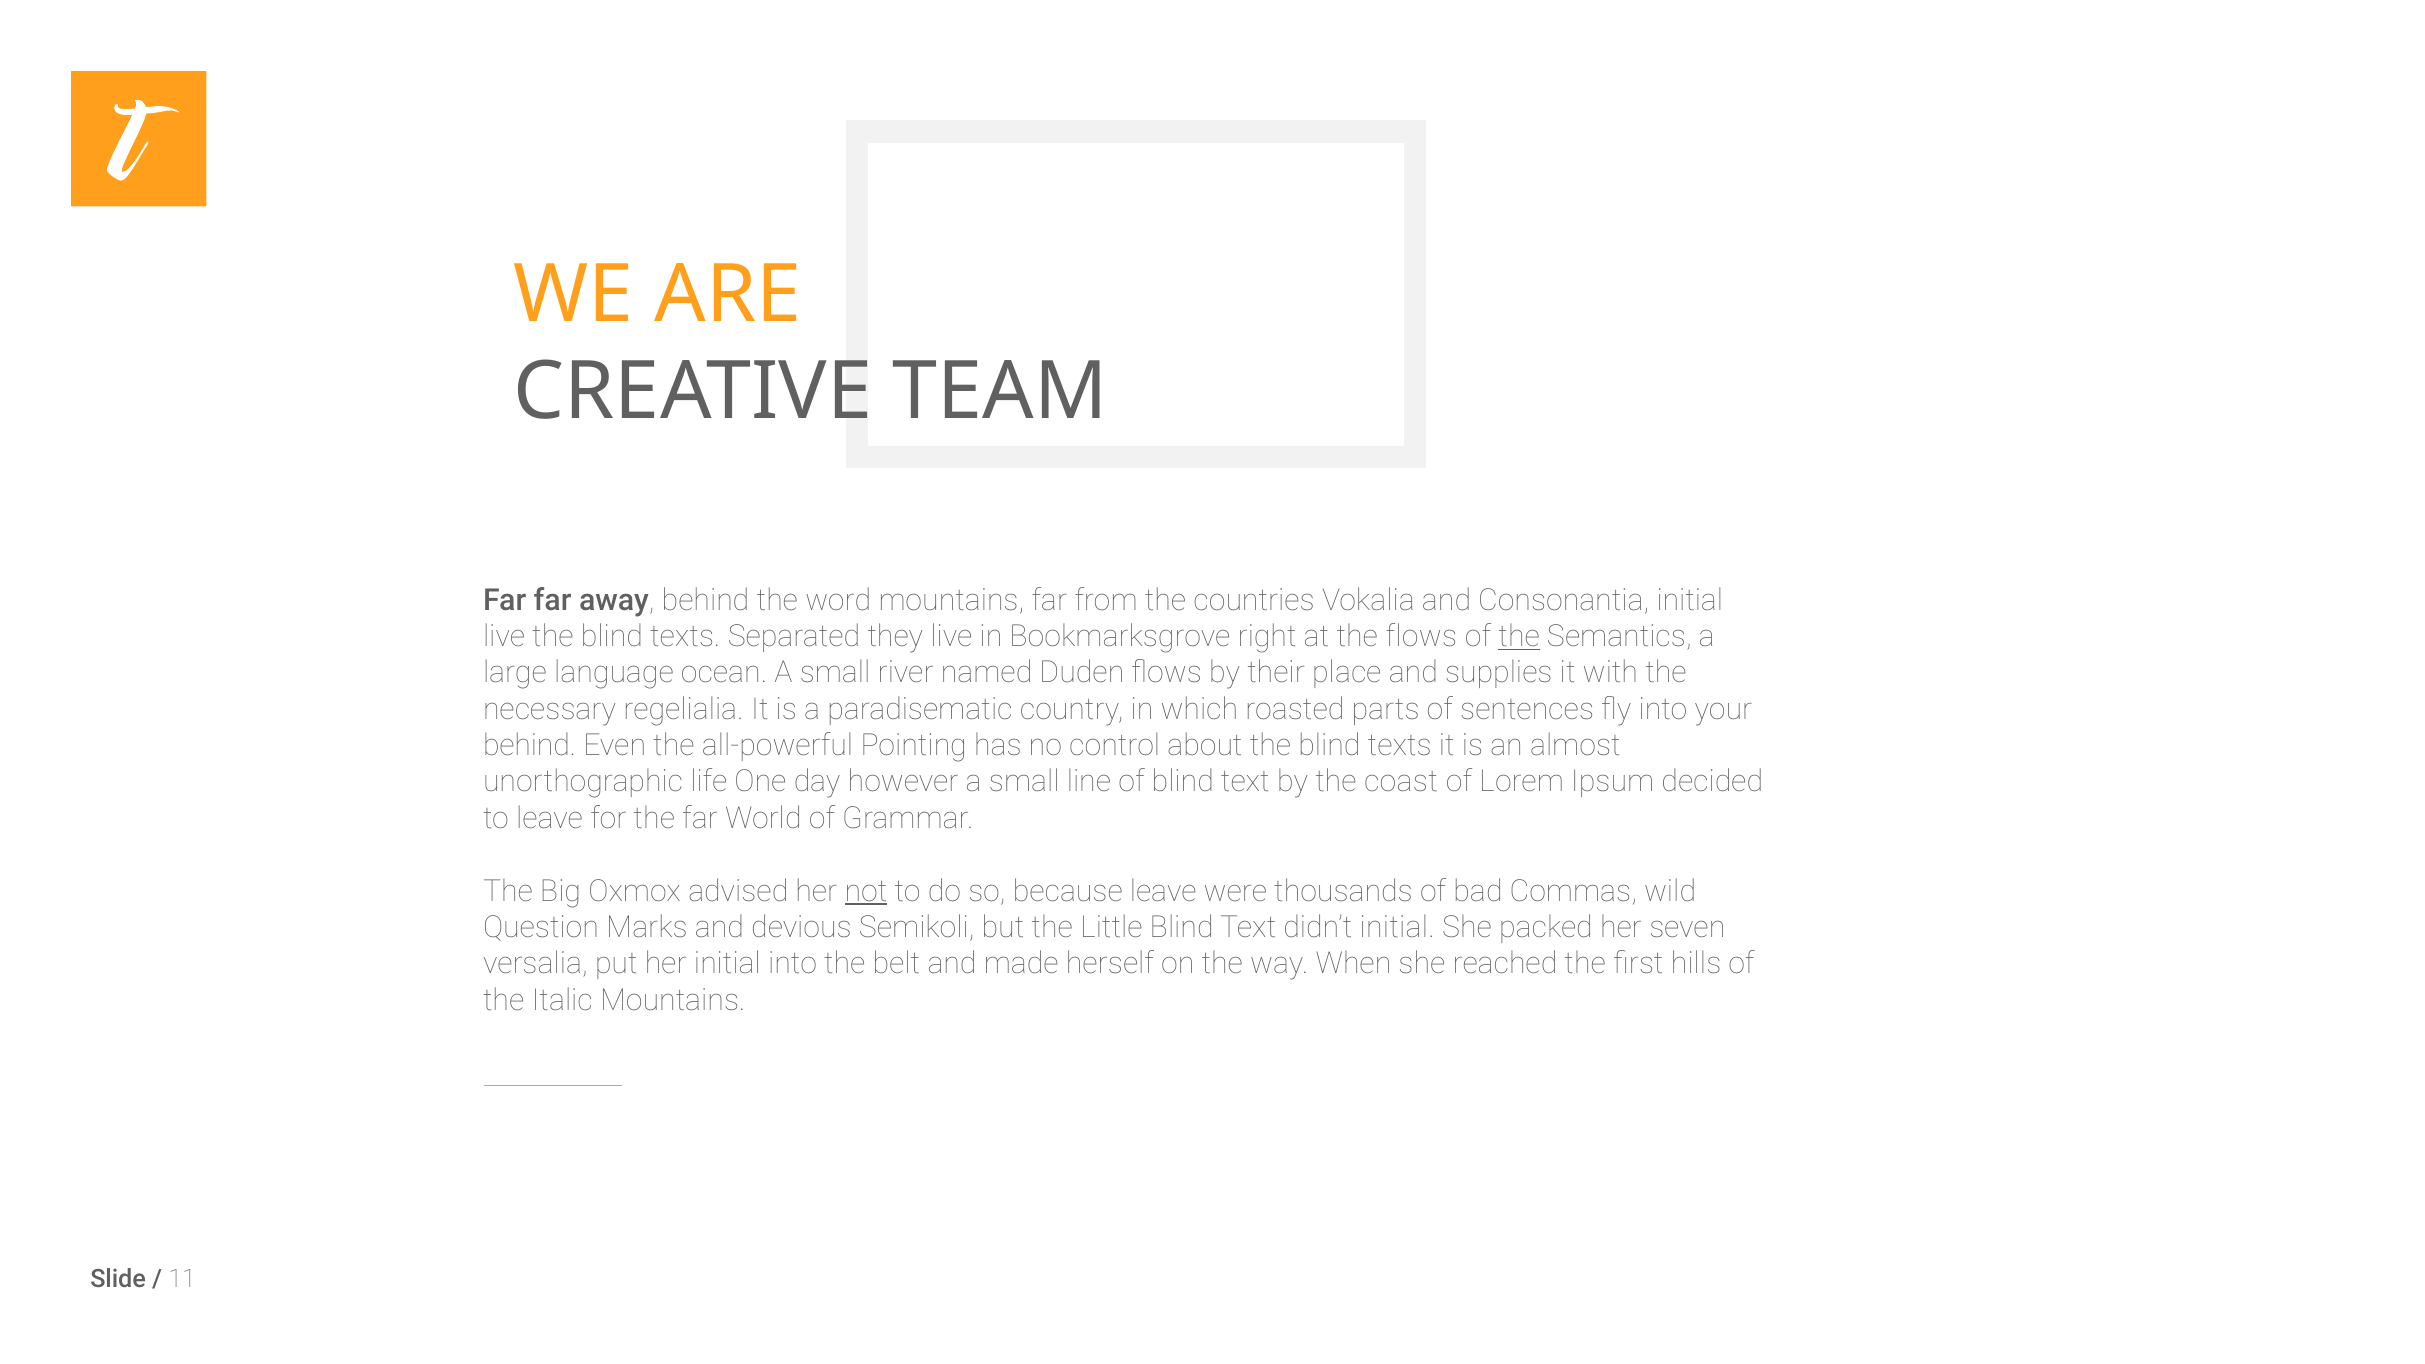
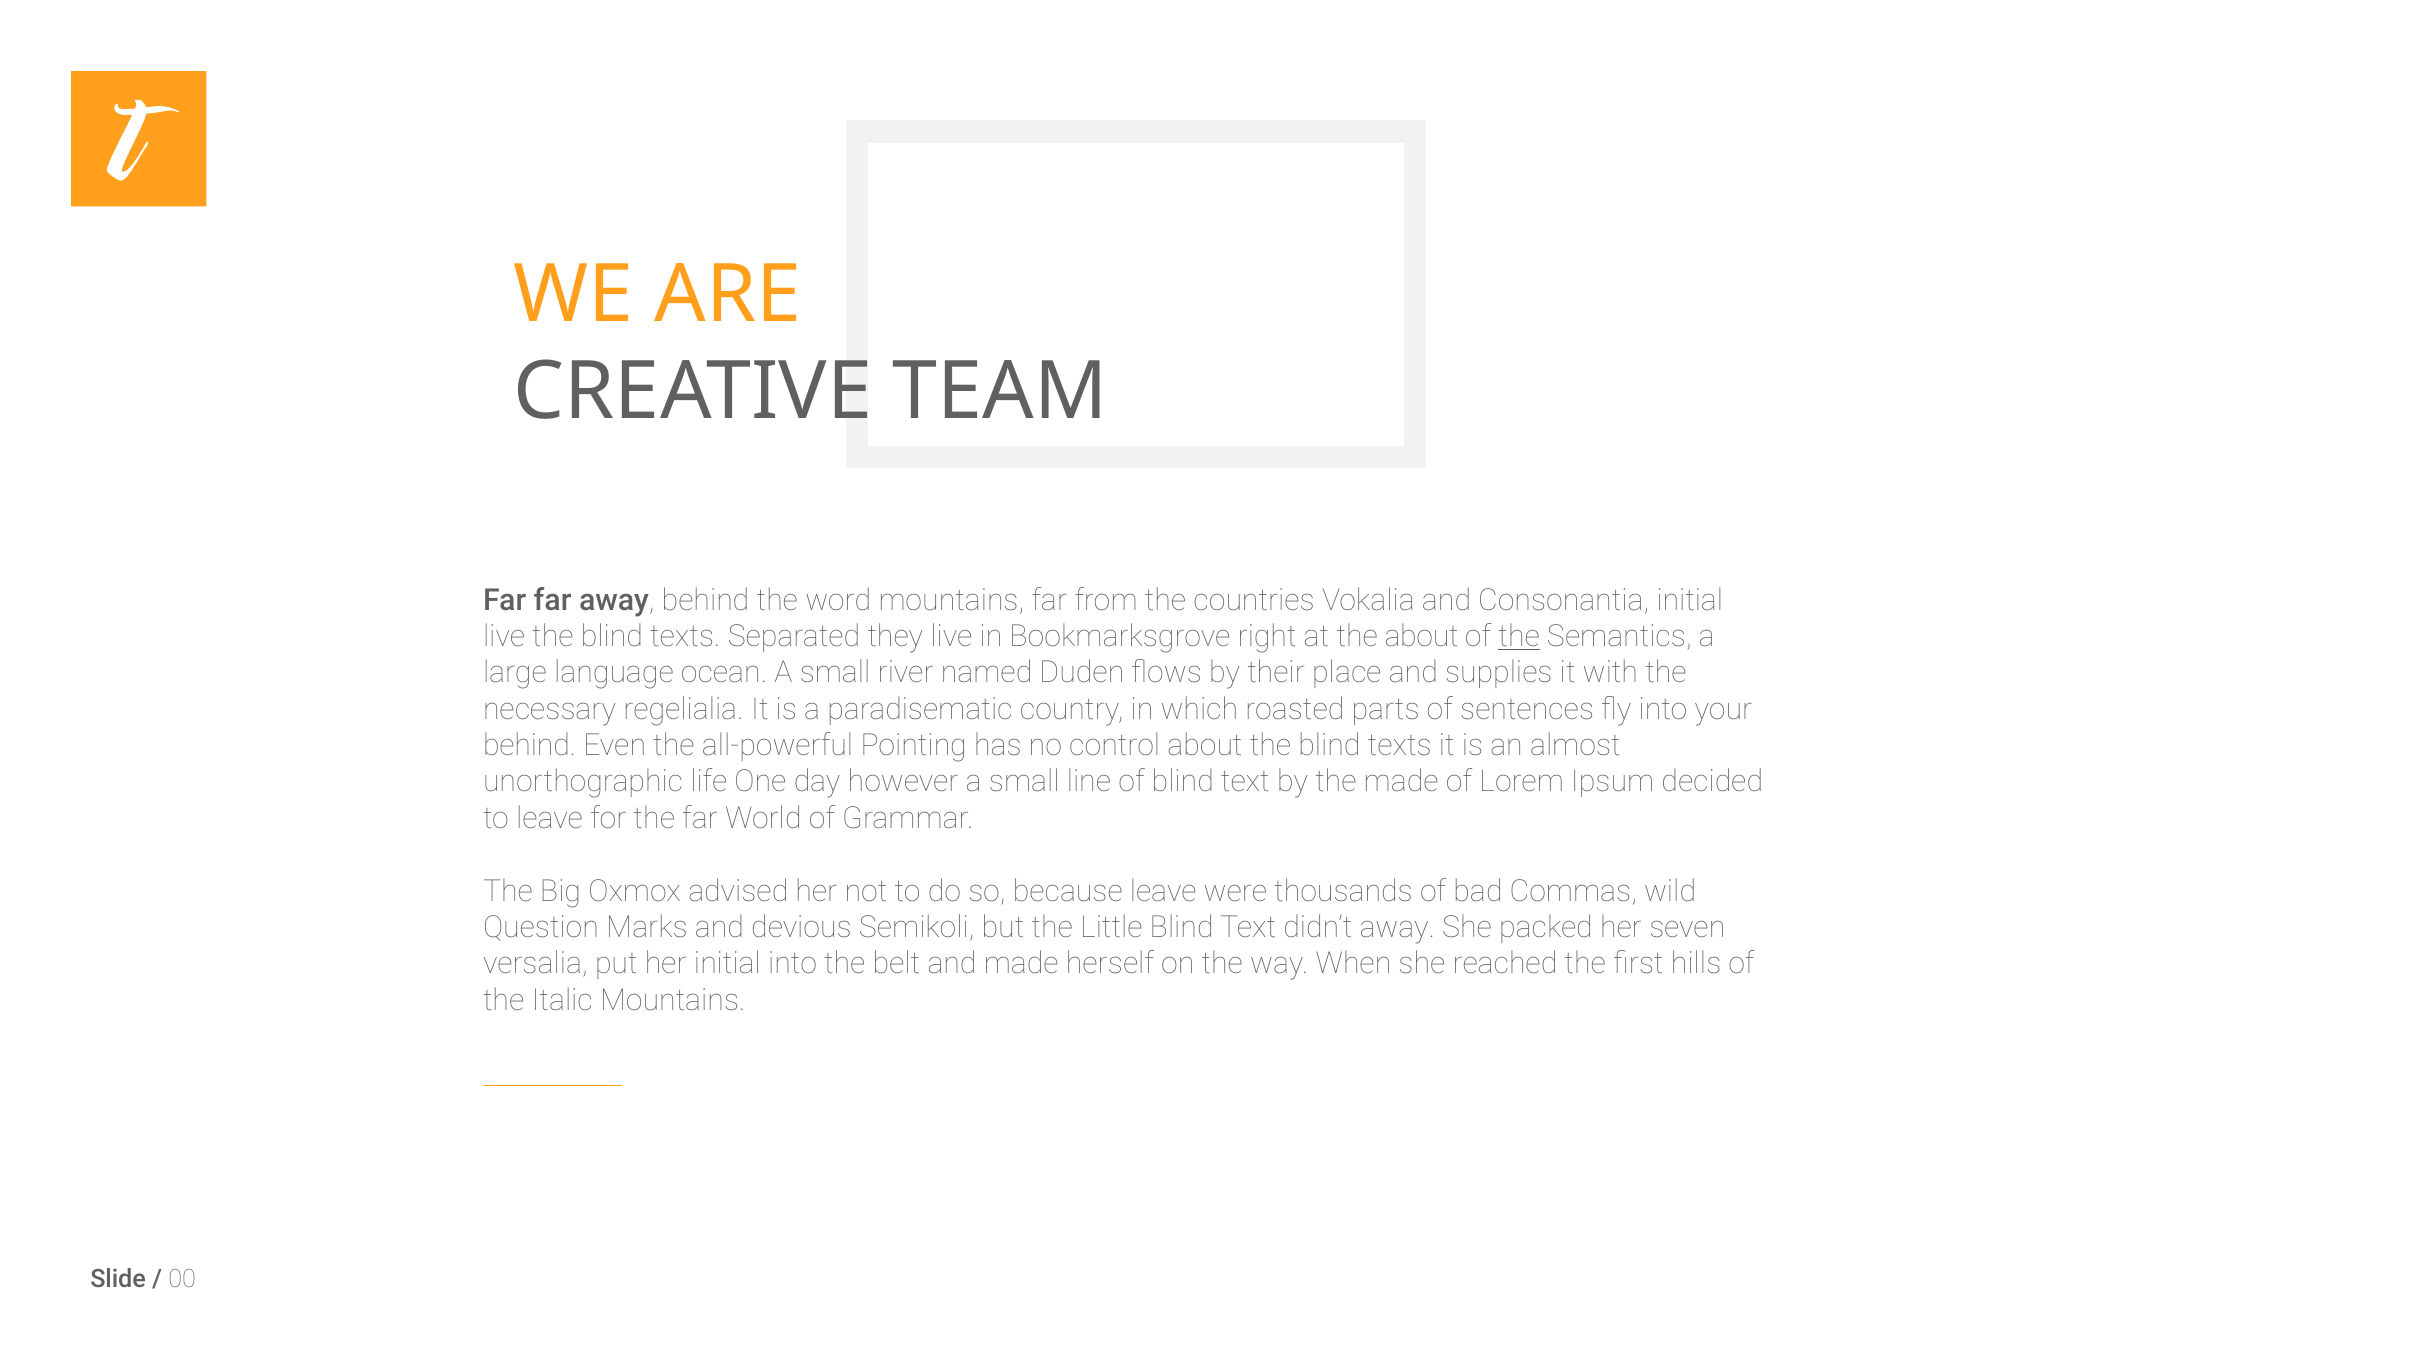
the flows: flows -> about (1422, 637)
the coast: coast -> made (1401, 782)
not underline: present -> none (866, 891)
didn’t initial: initial -> away (1397, 928)
11: 11 -> 00 (182, 1279)
